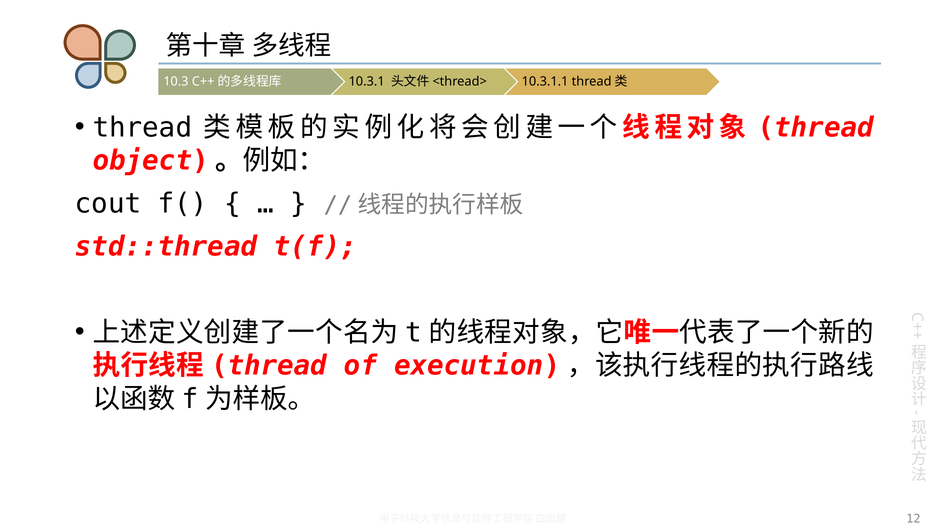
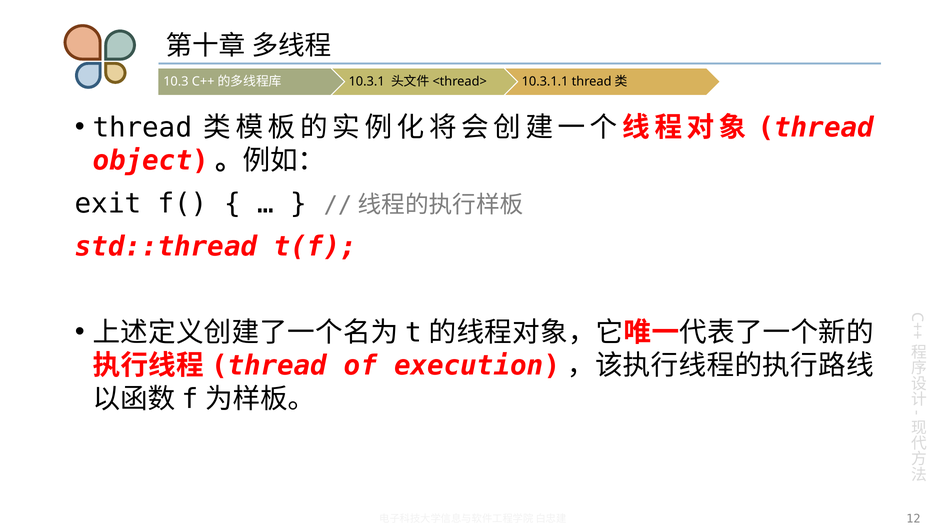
cout: cout -> exit (108, 204)
